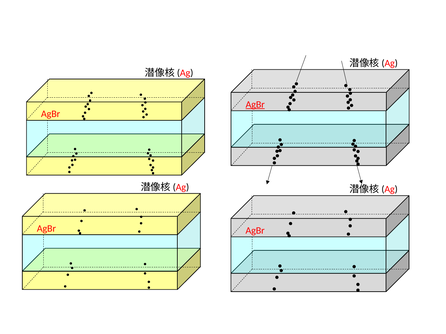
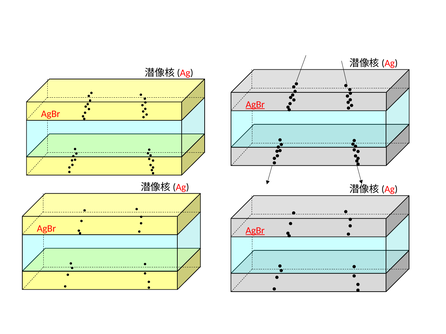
AgBr underline: none -> present (255, 231)
